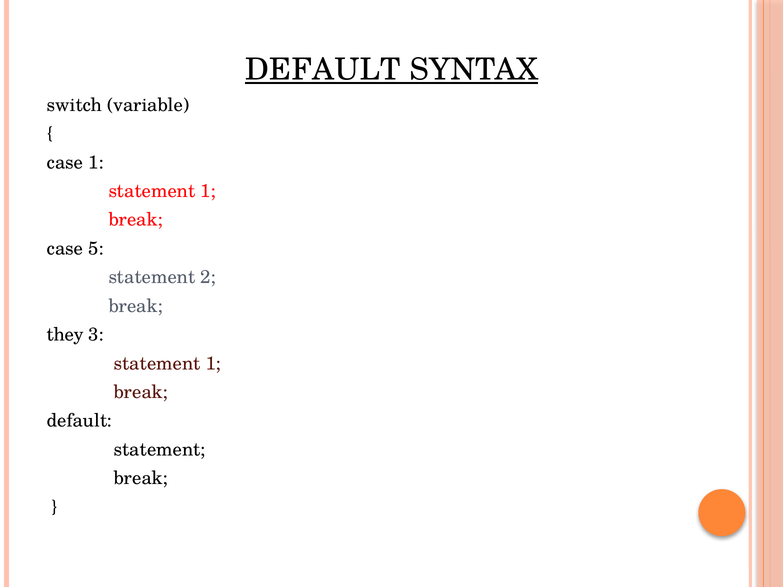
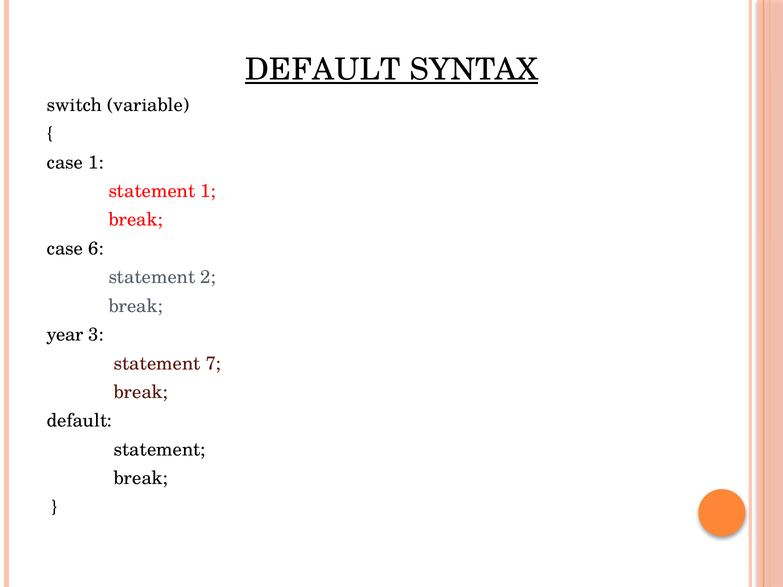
5: 5 -> 6 (96, 249)
they: they -> year (65, 335)
1: 1 -> 7 (213, 364)
